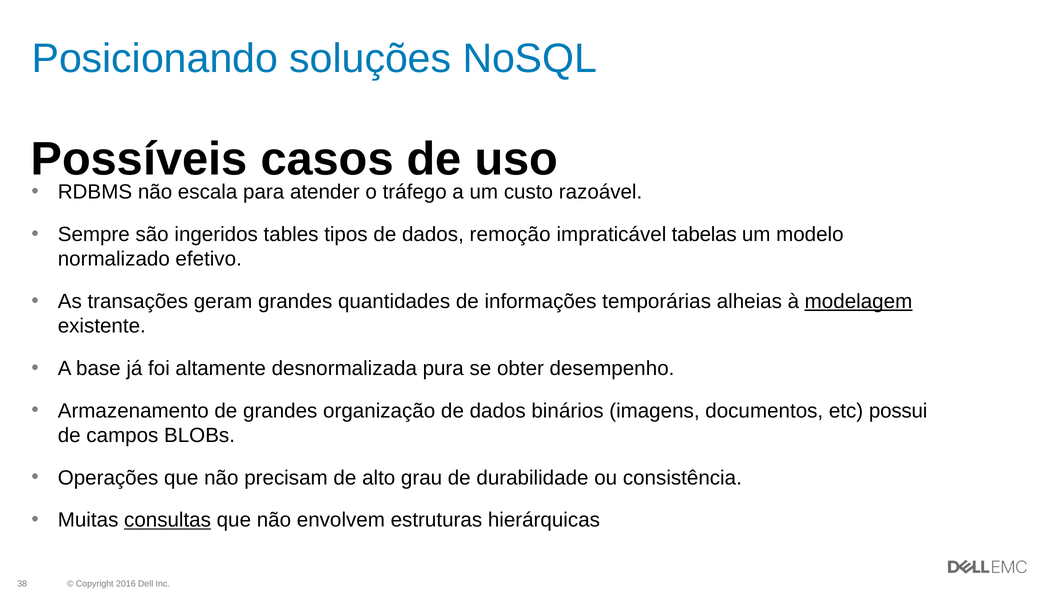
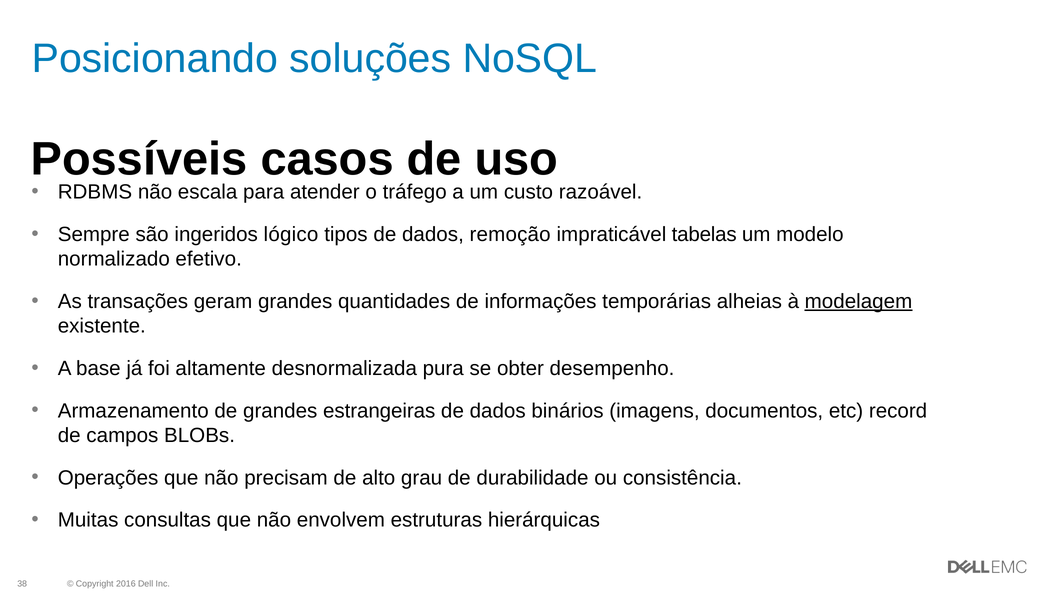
tables: tables -> lógico (291, 234)
organização: organização -> estrangeiras (379, 410)
possui: possui -> record (898, 410)
consultas underline: present -> none (168, 520)
